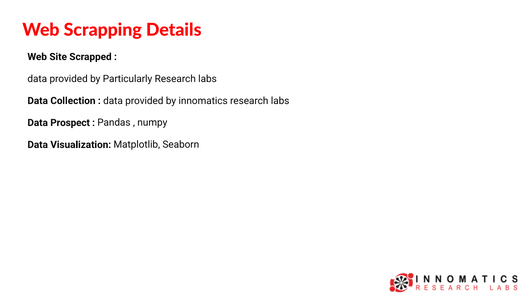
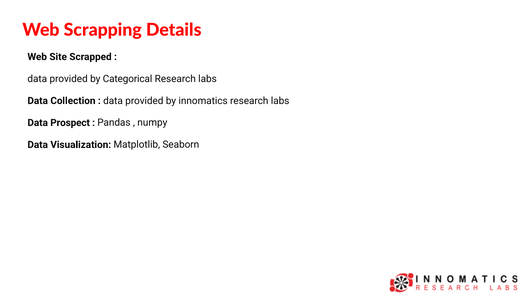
Particularly: Particularly -> Categorical (128, 79)
